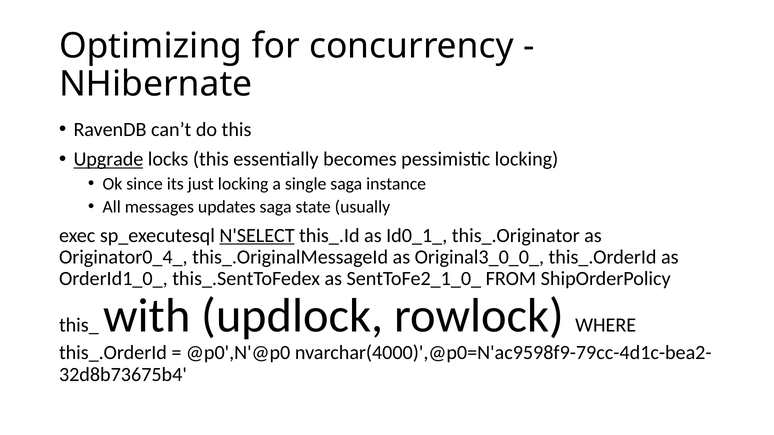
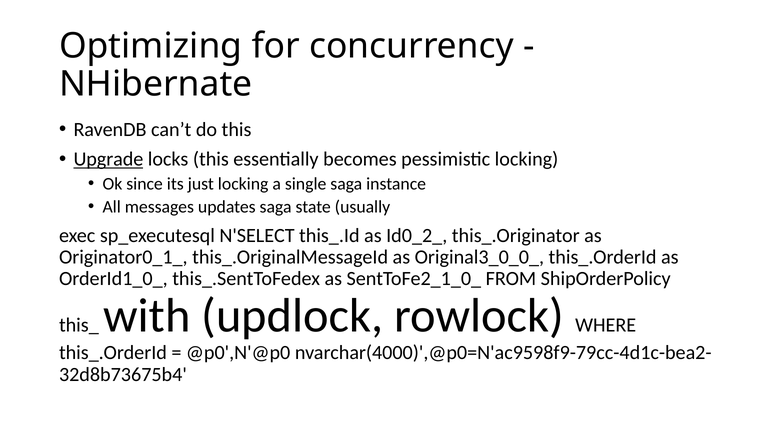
N'SELECT underline: present -> none (257, 236)
Id0_1_: Id0_1_ -> Id0_2_ (417, 236)
Originator0_4_: Originator0_4_ -> Originator0_1_ (123, 257)
